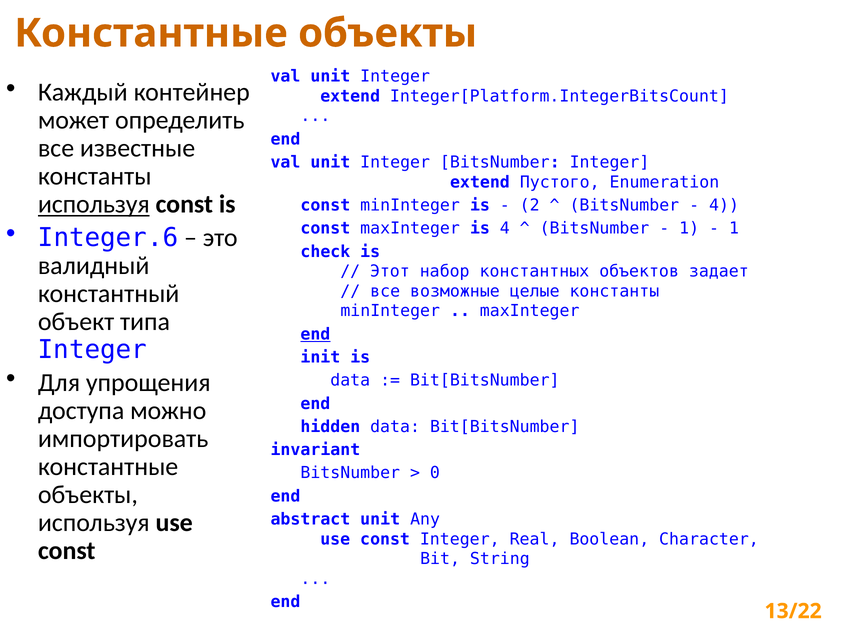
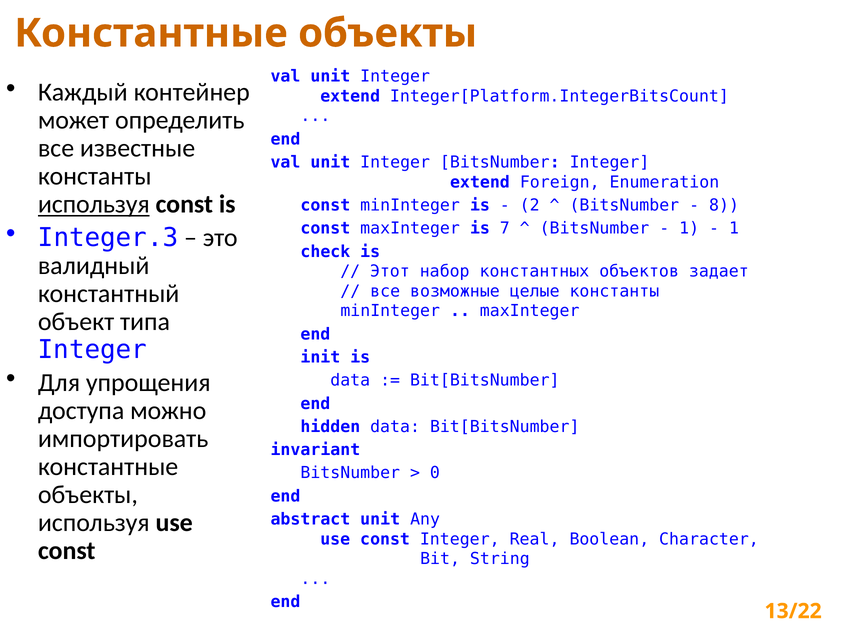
Пустого: Пустого -> Foreign (560, 182)
4: 4 -> 8 (724, 205)
Integer.6: Integer.6 -> Integer.3 (108, 238)
is 4: 4 -> 7 (505, 229)
end underline: present -> none (315, 334)
